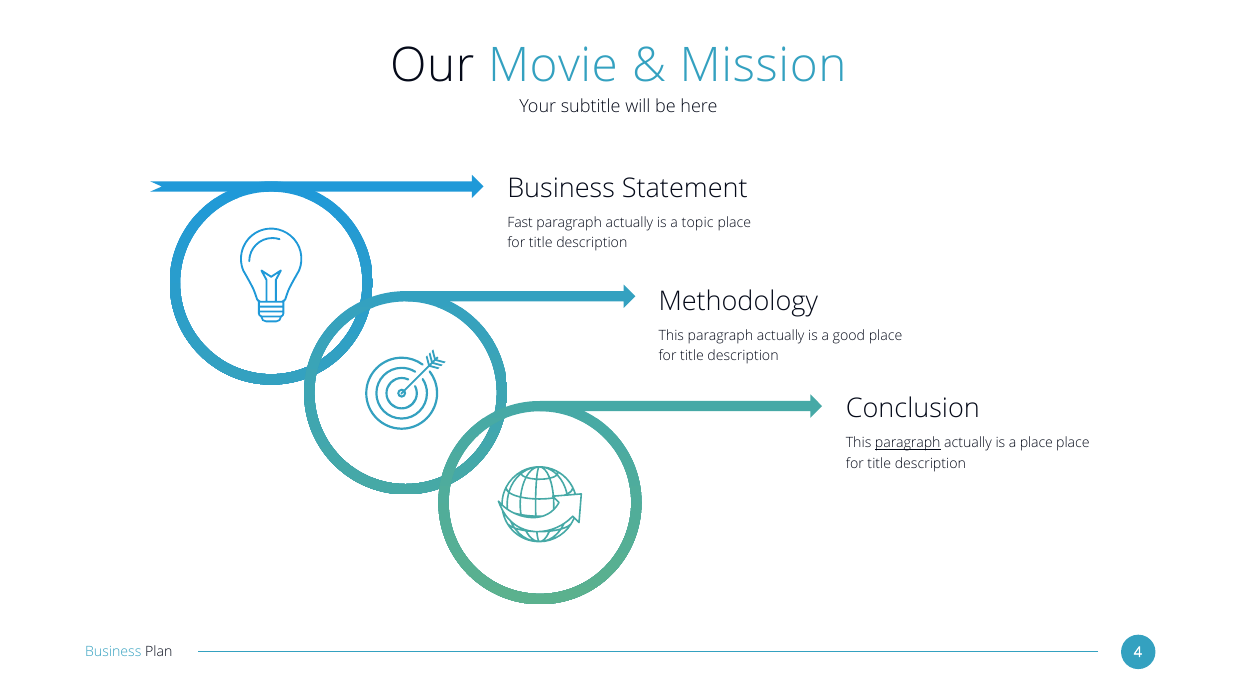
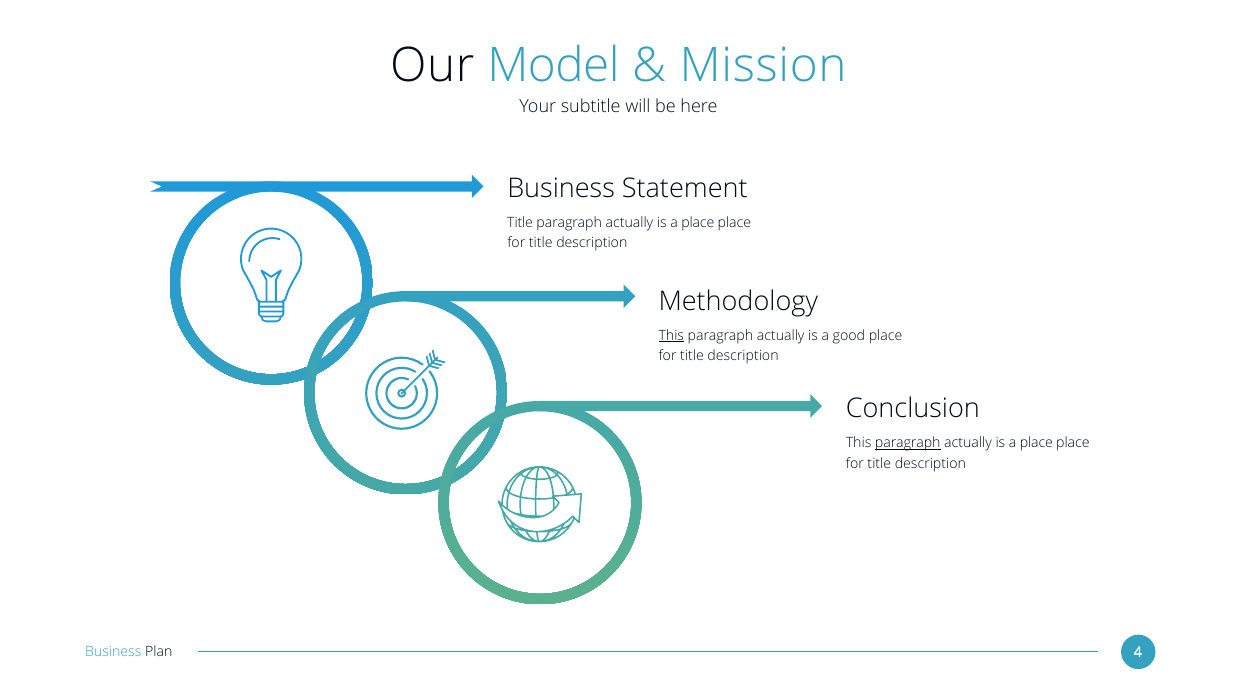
Movie: Movie -> Model (553, 66)
Fast: Fast -> Title (520, 223)
topic: topic -> place (698, 223)
This underline: none -> present (671, 336)
